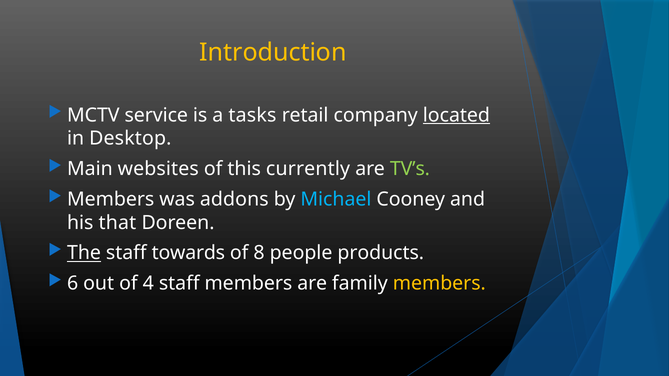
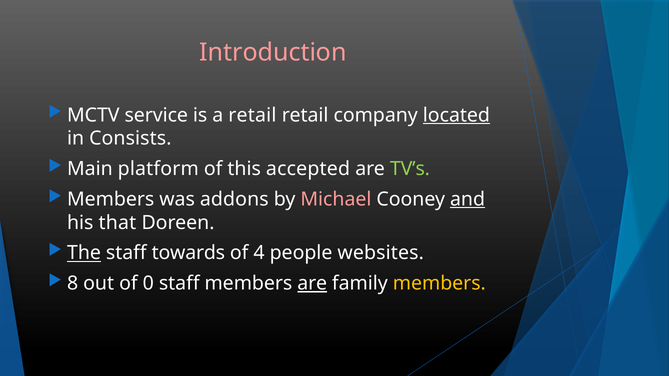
Introduction colour: yellow -> pink (273, 53)
a tasks: tasks -> retail (252, 115)
Desktop: Desktop -> Consists (130, 139)
websites: websites -> platform (158, 169)
currently: currently -> accepted (308, 169)
Michael colour: light blue -> pink (336, 199)
and underline: none -> present (468, 199)
8: 8 -> 4 (259, 253)
products: products -> websites (381, 253)
6: 6 -> 8 (73, 284)
4: 4 -> 0 (148, 284)
are underline: none -> present (312, 284)
